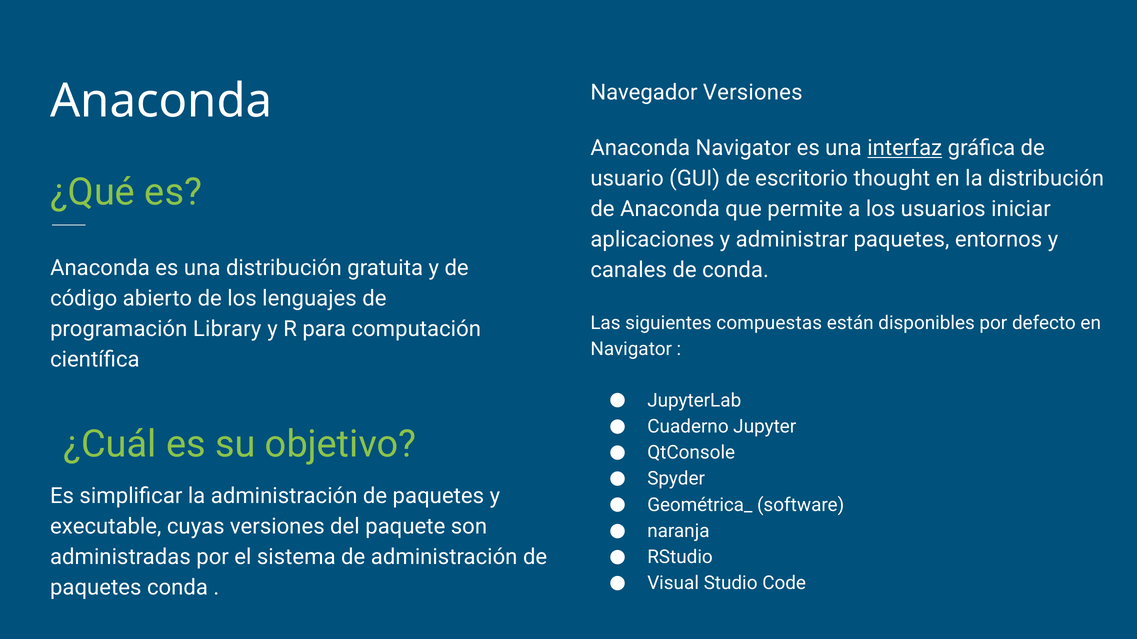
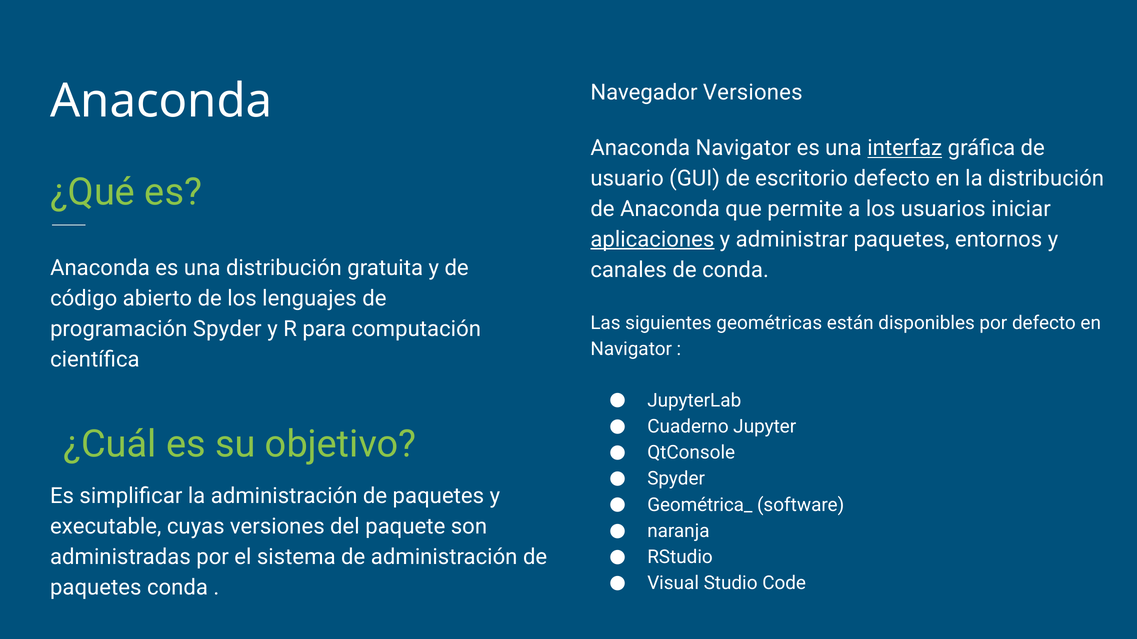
escritorio thought: thought -> defecto (892, 179)
aplicaciones underline: none -> present (652, 240)
compuestas: compuestas -> geométricas (769, 323)
programación Library: Library -> Spyder (227, 329)
